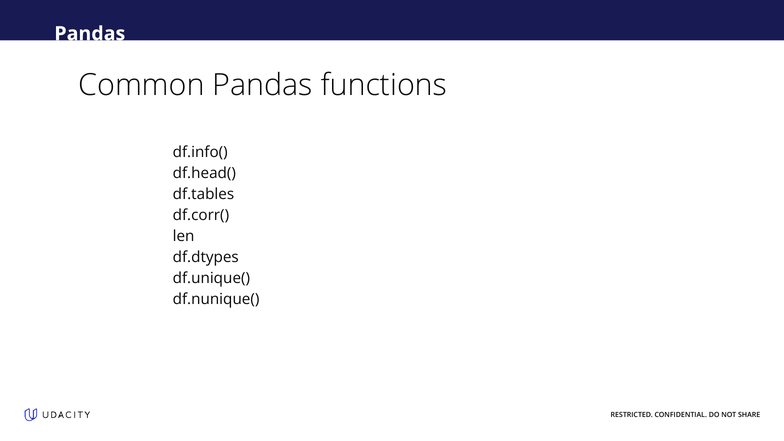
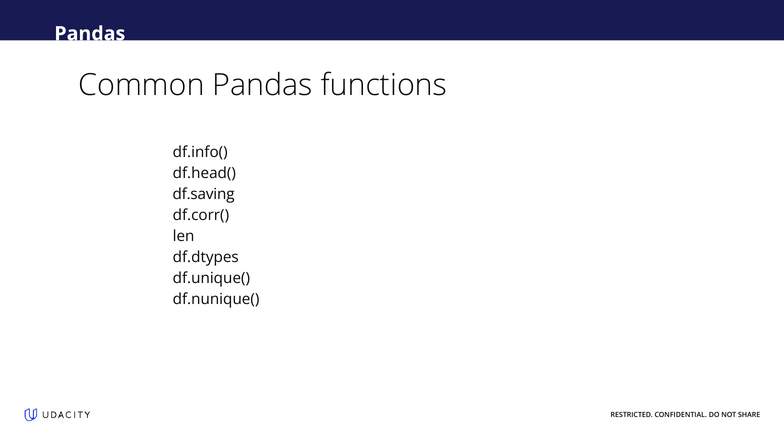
df.tables: df.tables -> df.saving (204, 194)
